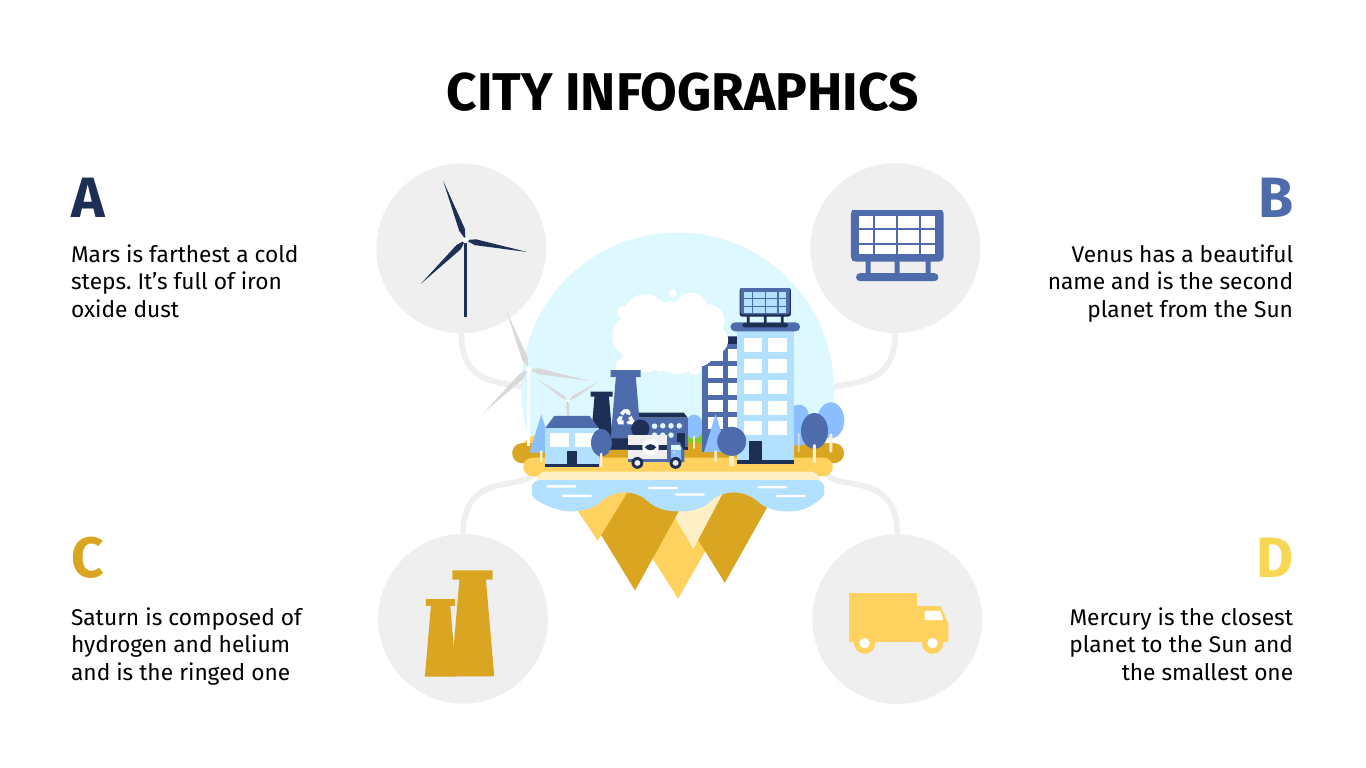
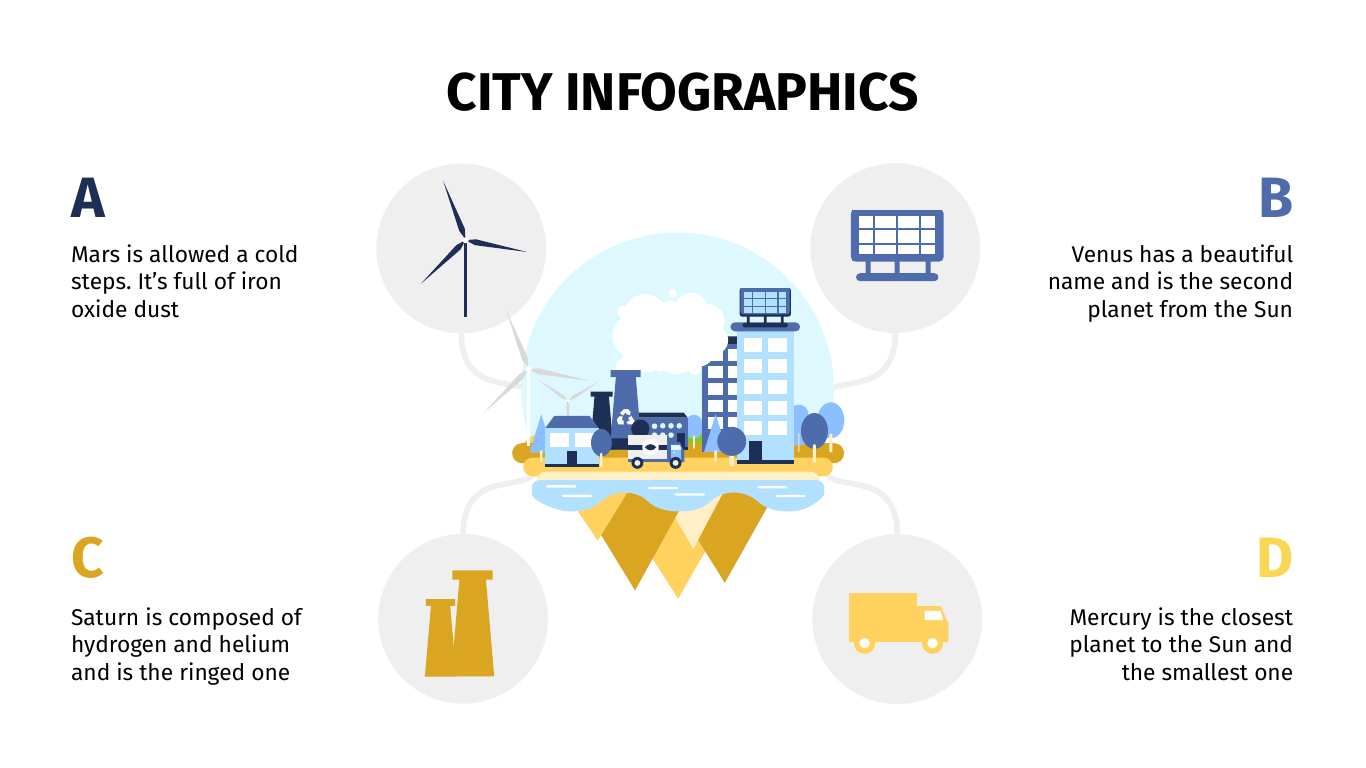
farthest: farthest -> allowed (190, 255)
